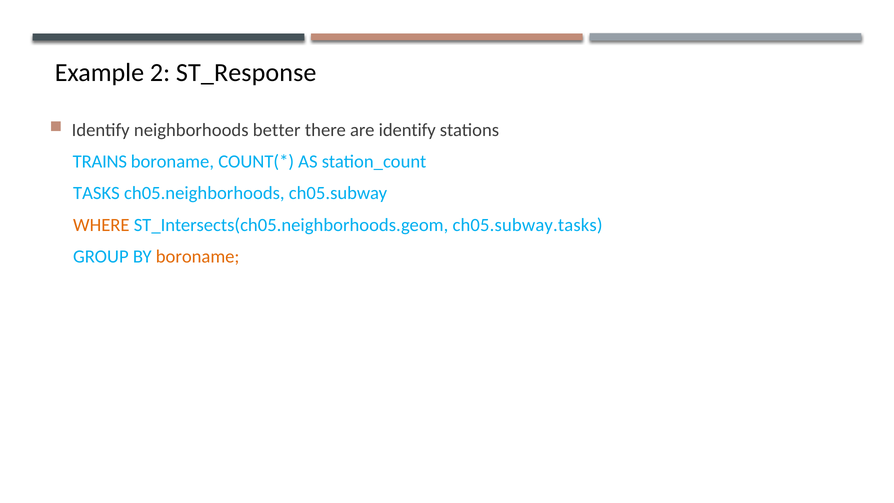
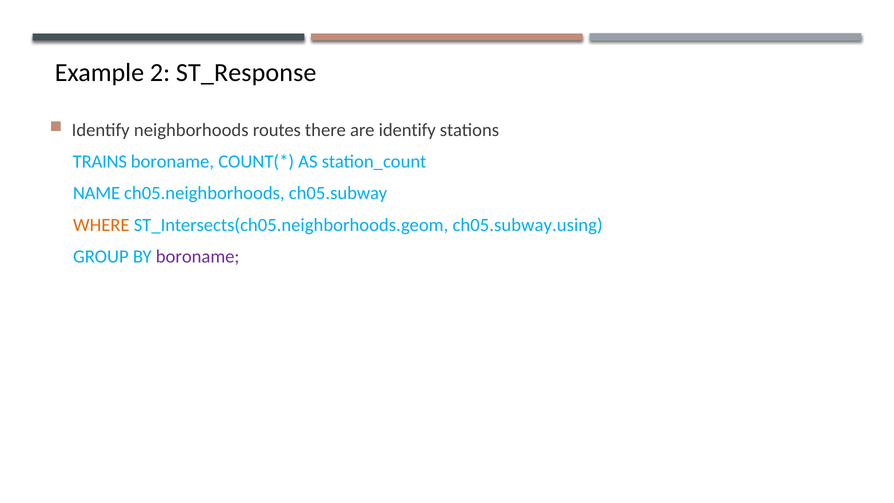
better: better -> routes (277, 130)
TASKS: TASKS -> NAME (97, 193)
ch05.subway.tasks: ch05.subway.tasks -> ch05.subway.using (528, 225)
boroname colour: orange -> purple (198, 257)
